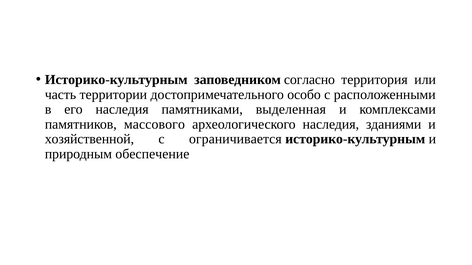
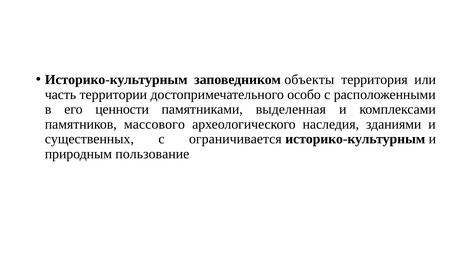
согласно: согласно -> объекты (309, 80)
его наследия: наследия -> ценности (122, 110)
хозяйственной: хозяйственной -> существенных (89, 139)
обеспечение: обеспечение -> пользование (152, 154)
